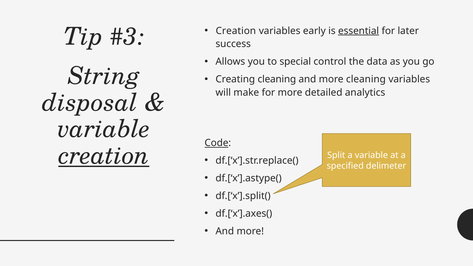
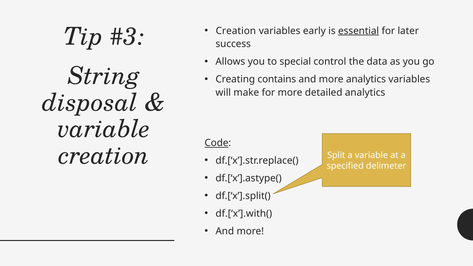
Creating cleaning: cleaning -> contains (277, 79)
more cleaning: cleaning -> analytics (366, 79)
creation underline: present -> none (104, 156)
df.[‘x’].axes(: df.[‘x’].axes( -> df.[‘x’].with( (244, 214)
